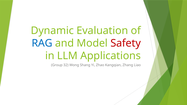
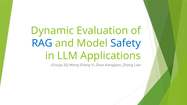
Safety colour: red -> blue (126, 43)
